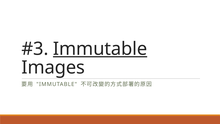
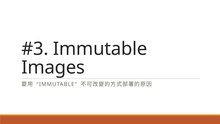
Immutable underline: present -> none (100, 49)
